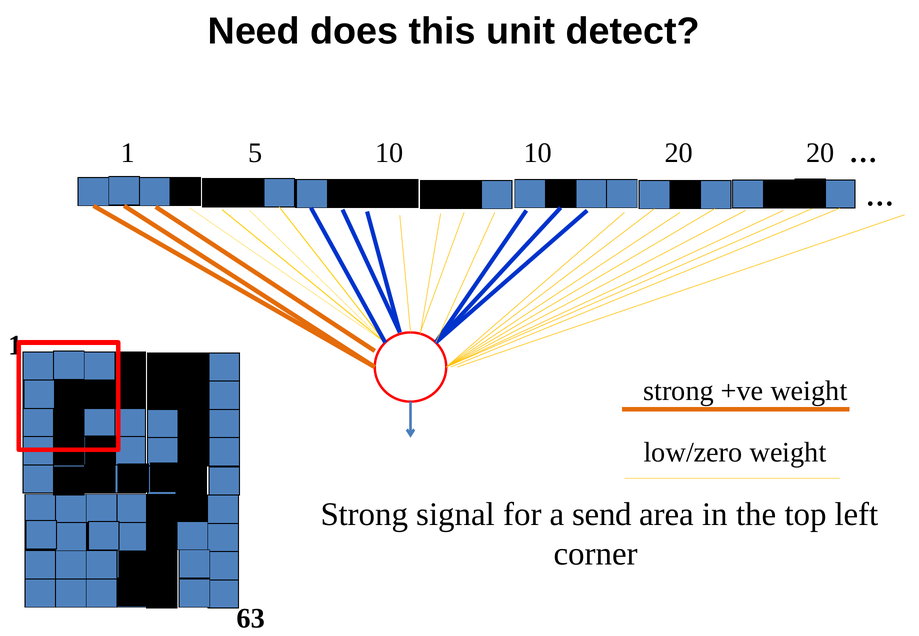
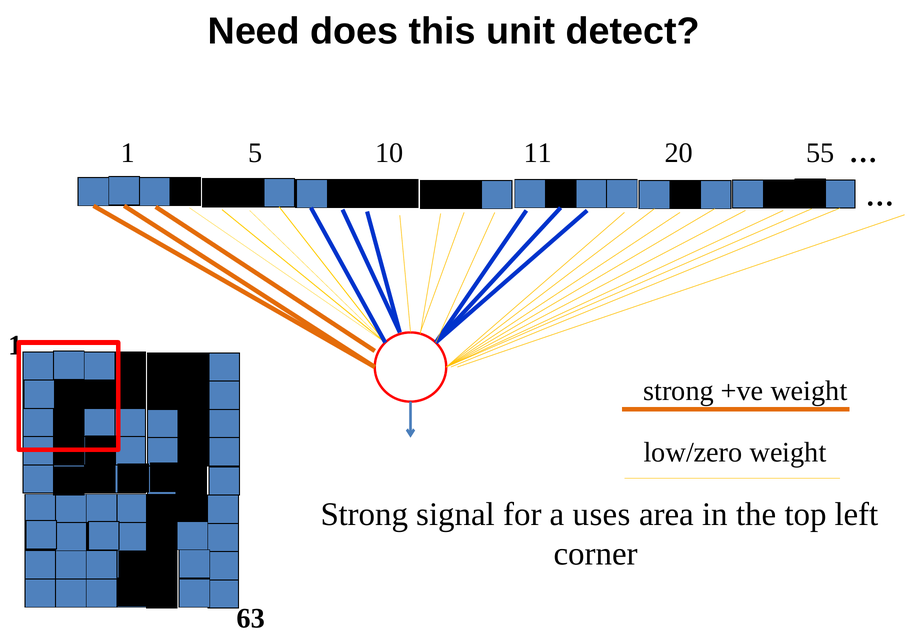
10 10: 10 -> 11 (538, 153)
20 20: 20 -> 55 (820, 153)
send: send -> uses (602, 514)
